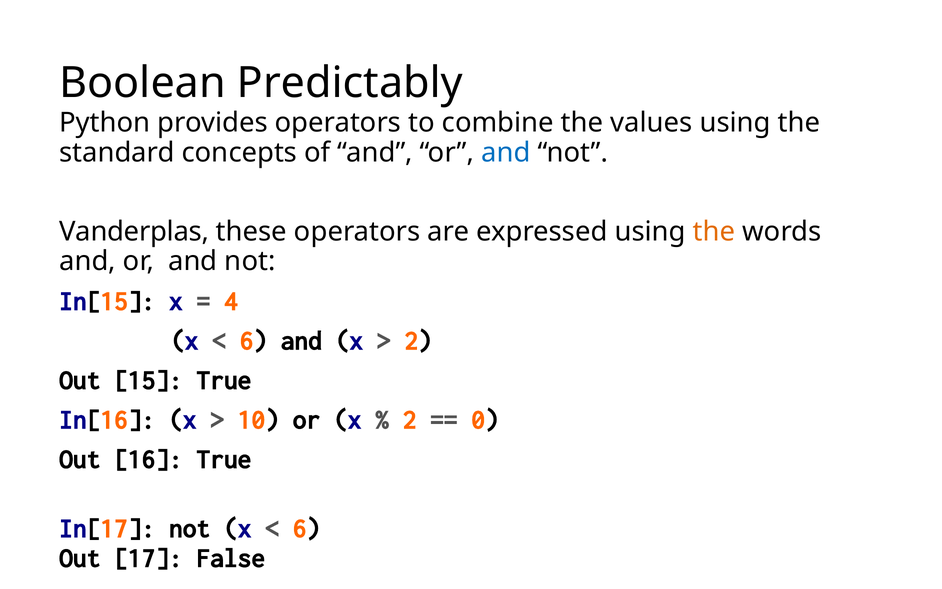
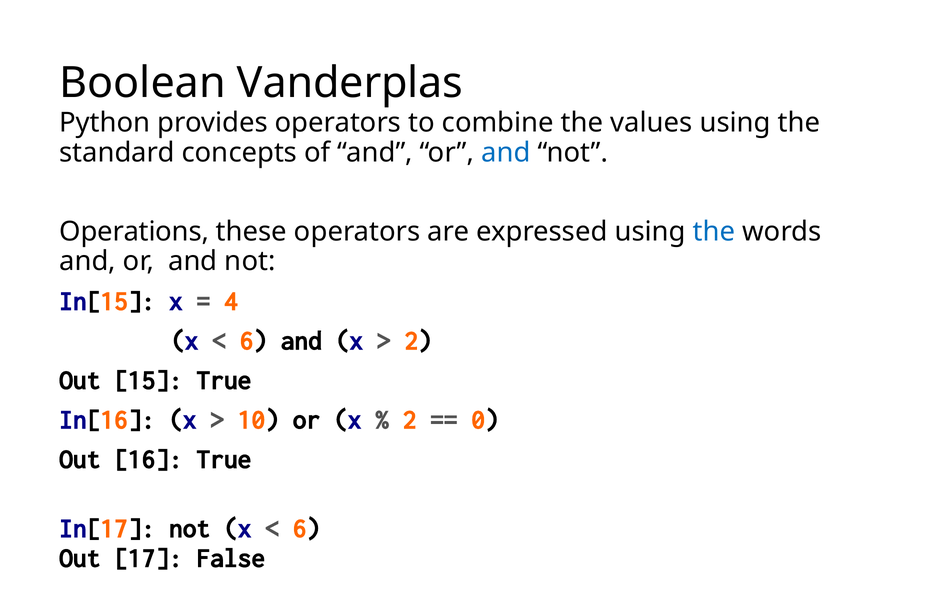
Predictably: Predictably -> Vanderplas (350, 83)
Vanderplas: Vanderplas -> Operations (134, 231)
the colour: orange -> blue (714, 231)
